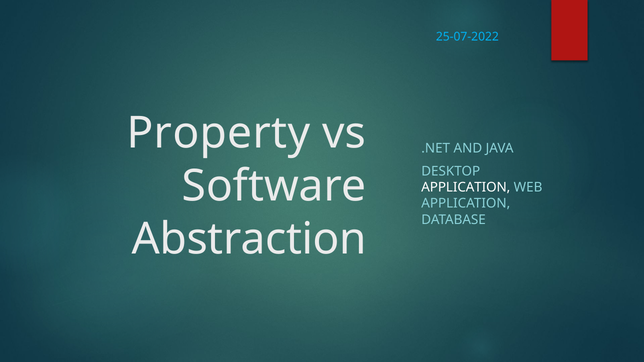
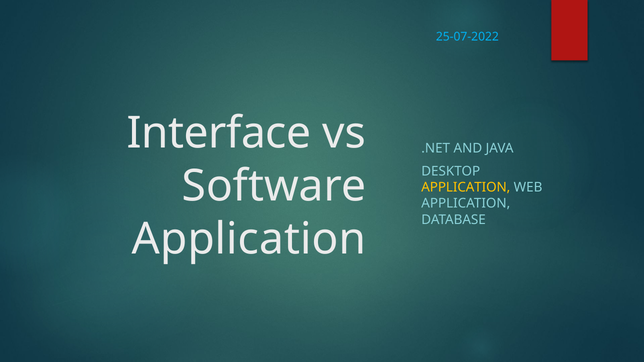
Property: Property -> Interface (219, 133)
APPLICATION colour: white -> yellow (466, 188)
Abstraction: Abstraction -> Application (249, 239)
